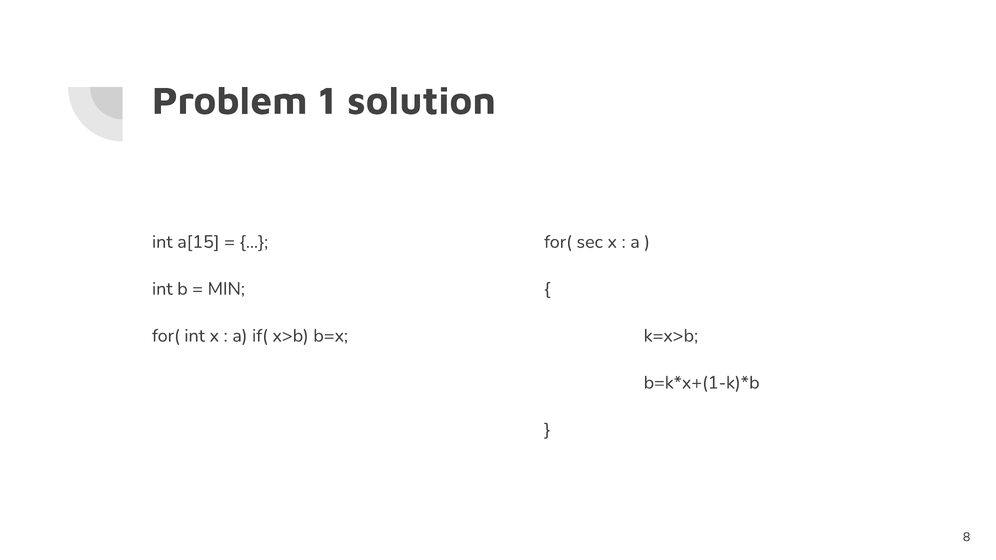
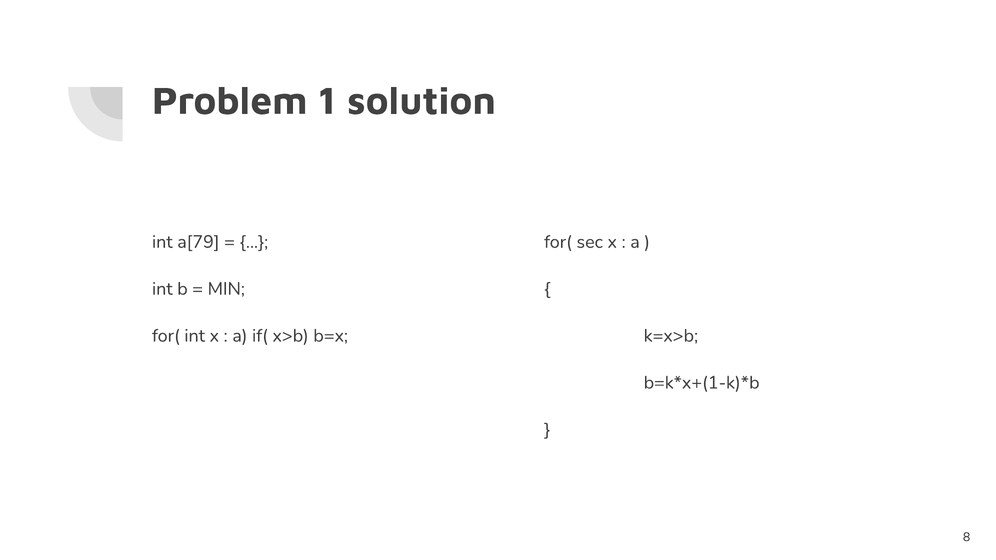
a[15: a[15 -> a[79 (198, 242)
